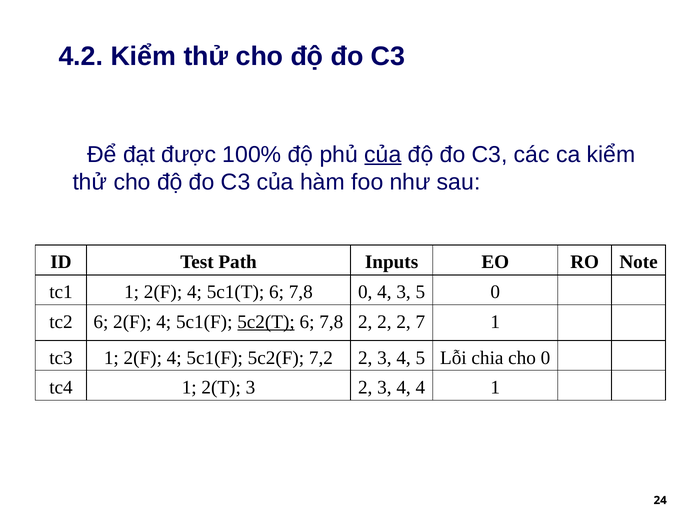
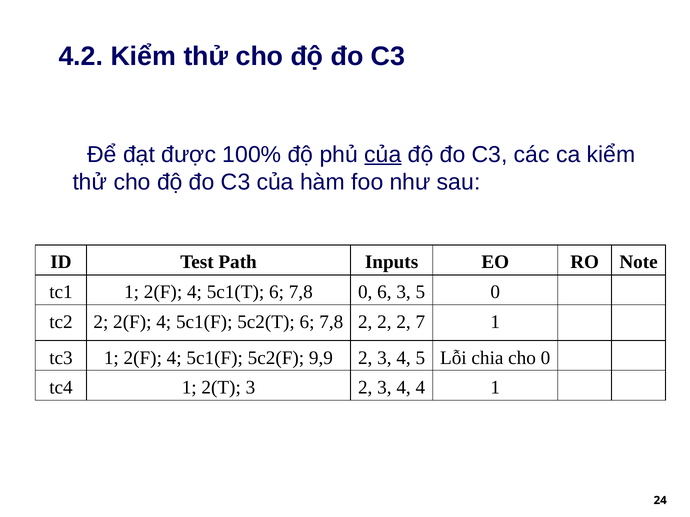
0 4: 4 -> 6 (384, 292)
tc2 6: 6 -> 2 (101, 322)
5c2(T underline: present -> none (266, 322)
7,2: 7,2 -> 9,9 (321, 358)
